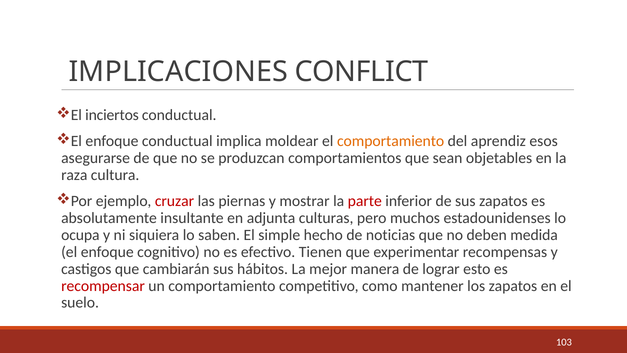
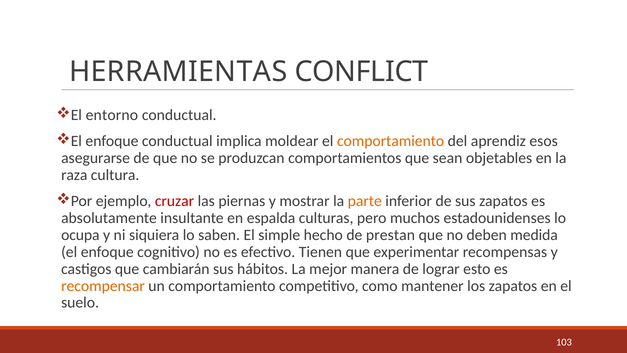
IMPLICACIONES: IMPLICACIONES -> HERRAMIENTAS (178, 72)
inciertos: inciertos -> entorno (112, 115)
parte colour: red -> orange (365, 201)
adjunta: adjunta -> espalda (271, 218)
noticias: noticias -> prestan (391, 235)
recompensar colour: red -> orange (103, 286)
